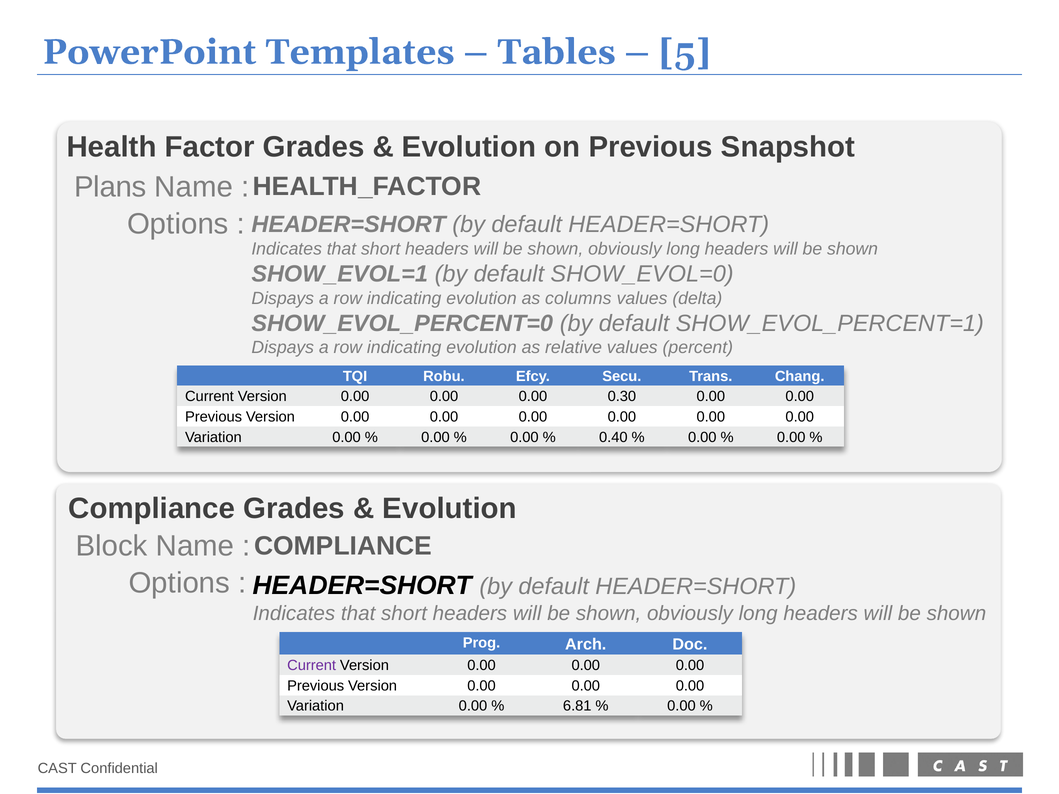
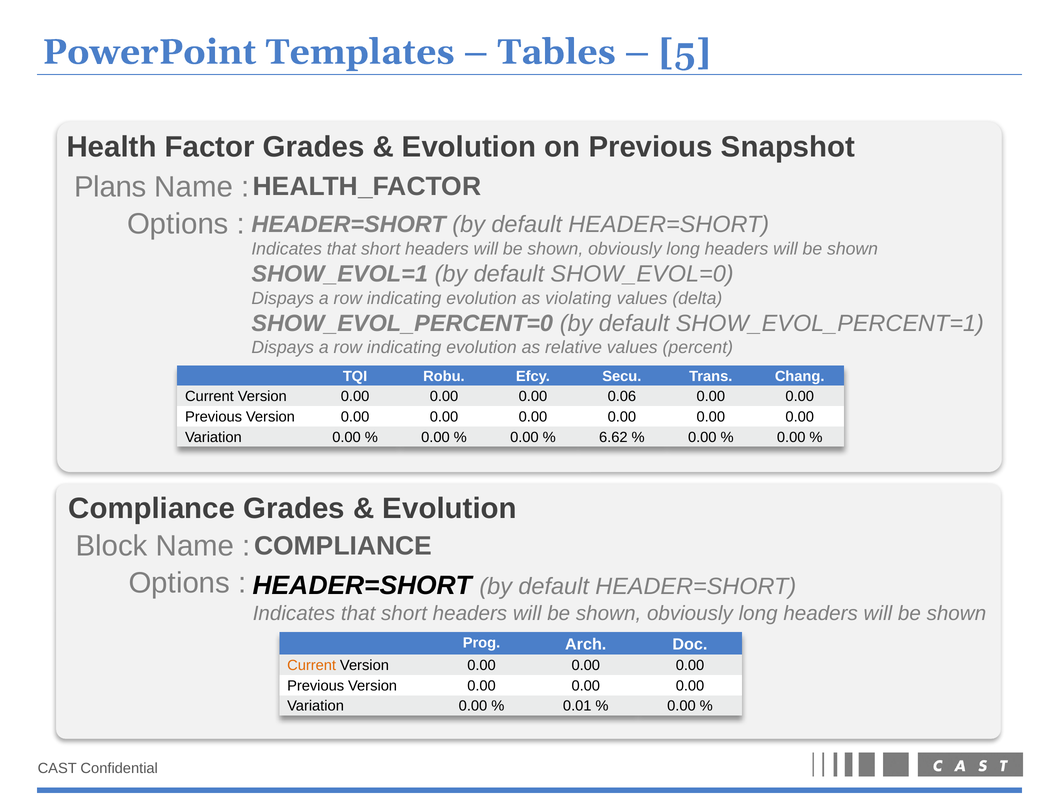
columns: columns -> violating (578, 298)
0.30: 0.30 -> 0.06 (622, 397)
0.40: 0.40 -> 6.62 (613, 437)
Current colour: purple -> orange (312, 666)
6.81: 6.81 -> 0.01 (577, 706)
